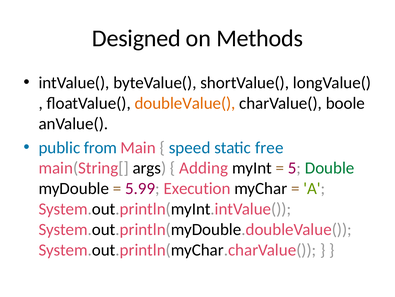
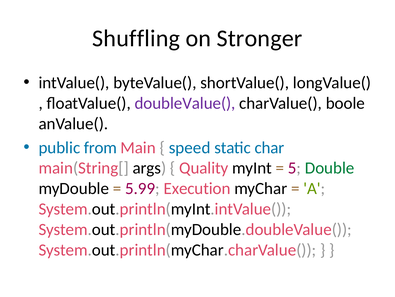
Designed: Designed -> Shuffling (136, 38)
Methods: Methods -> Stronger (259, 38)
doubleValue( colour: orange -> purple (185, 103)
free: free -> char (269, 147)
Adding: Adding -> Quality (204, 168)
